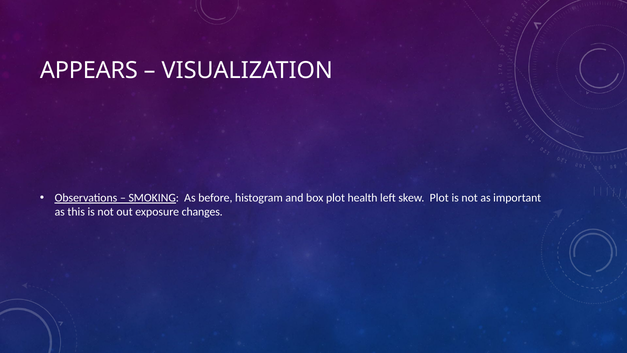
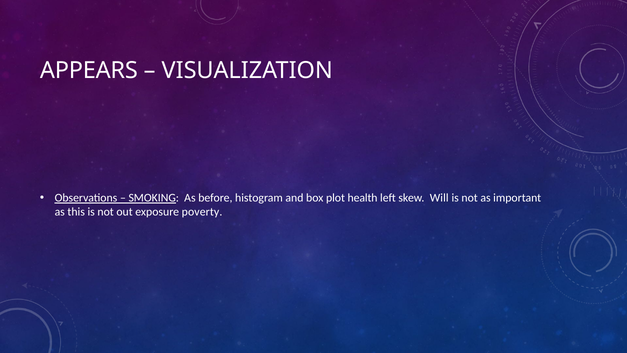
skew Plot: Plot -> Will (439, 198)
changes: changes -> poverty (202, 212)
